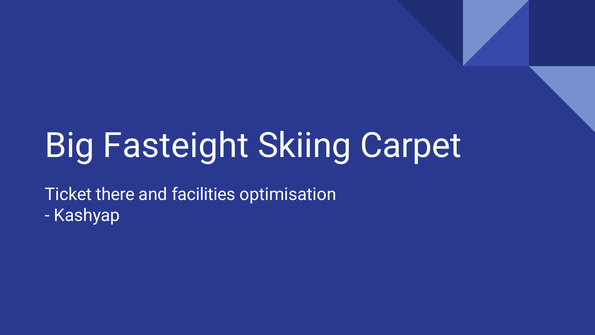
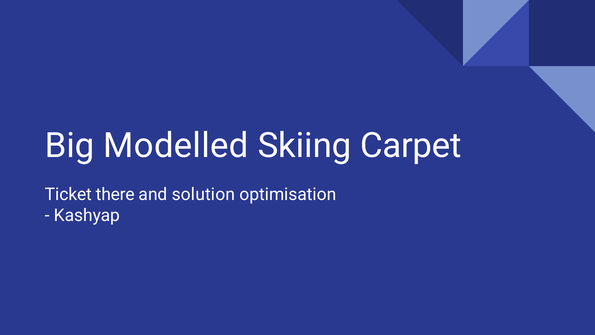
Fasteight: Fasteight -> Modelled (176, 146)
facilities: facilities -> solution (203, 194)
